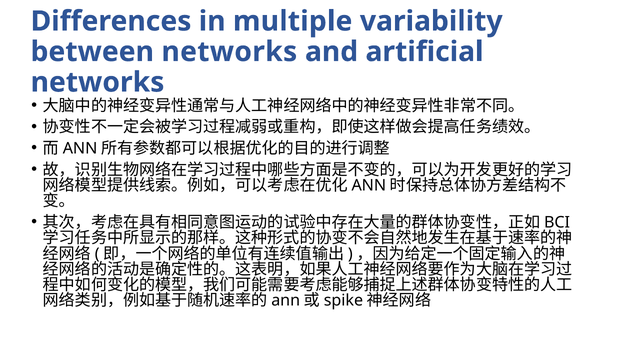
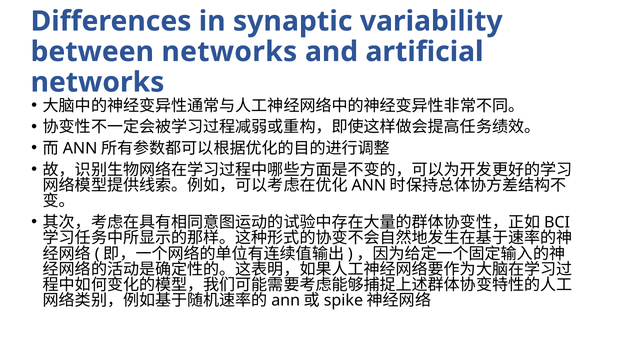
multiple: multiple -> synaptic (293, 21)
